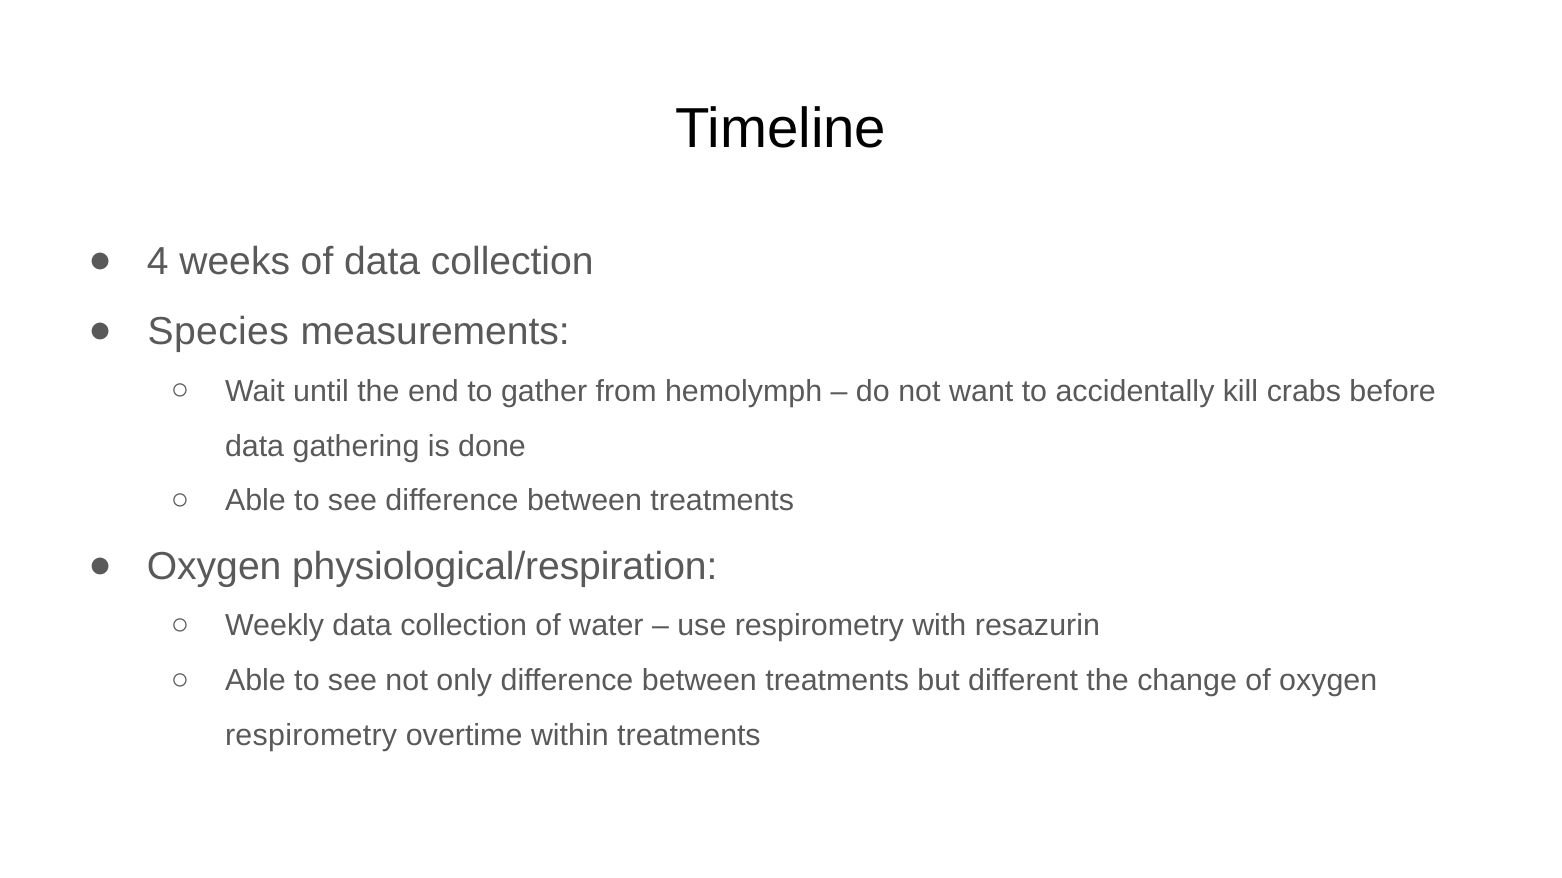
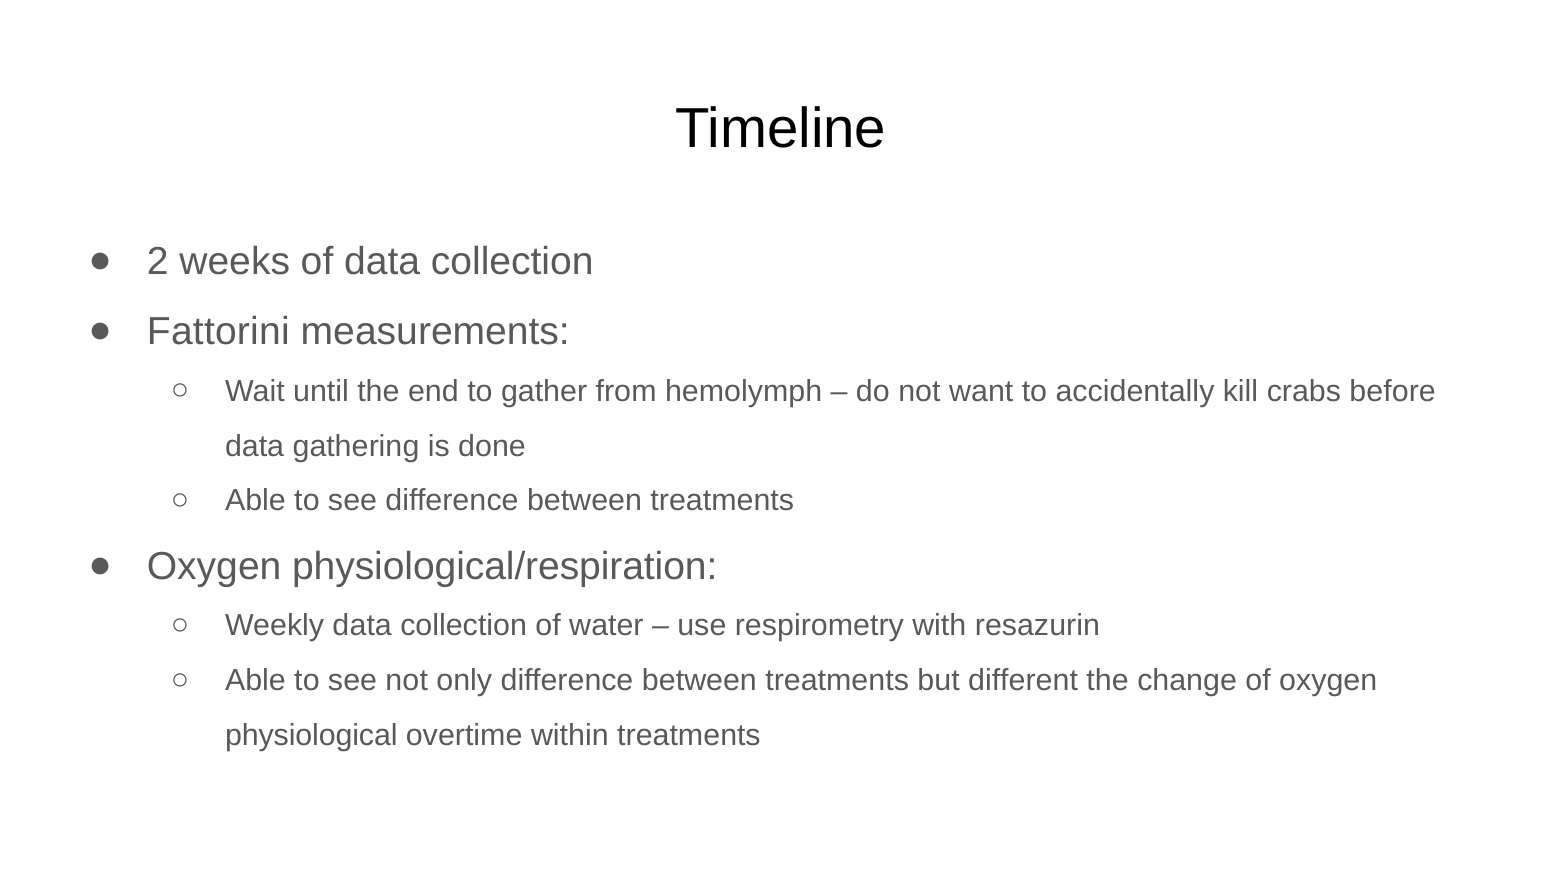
4: 4 -> 2 (158, 262)
Species: Species -> Fattorini (218, 332)
respirometry: respirometry -> physiological (311, 736)
